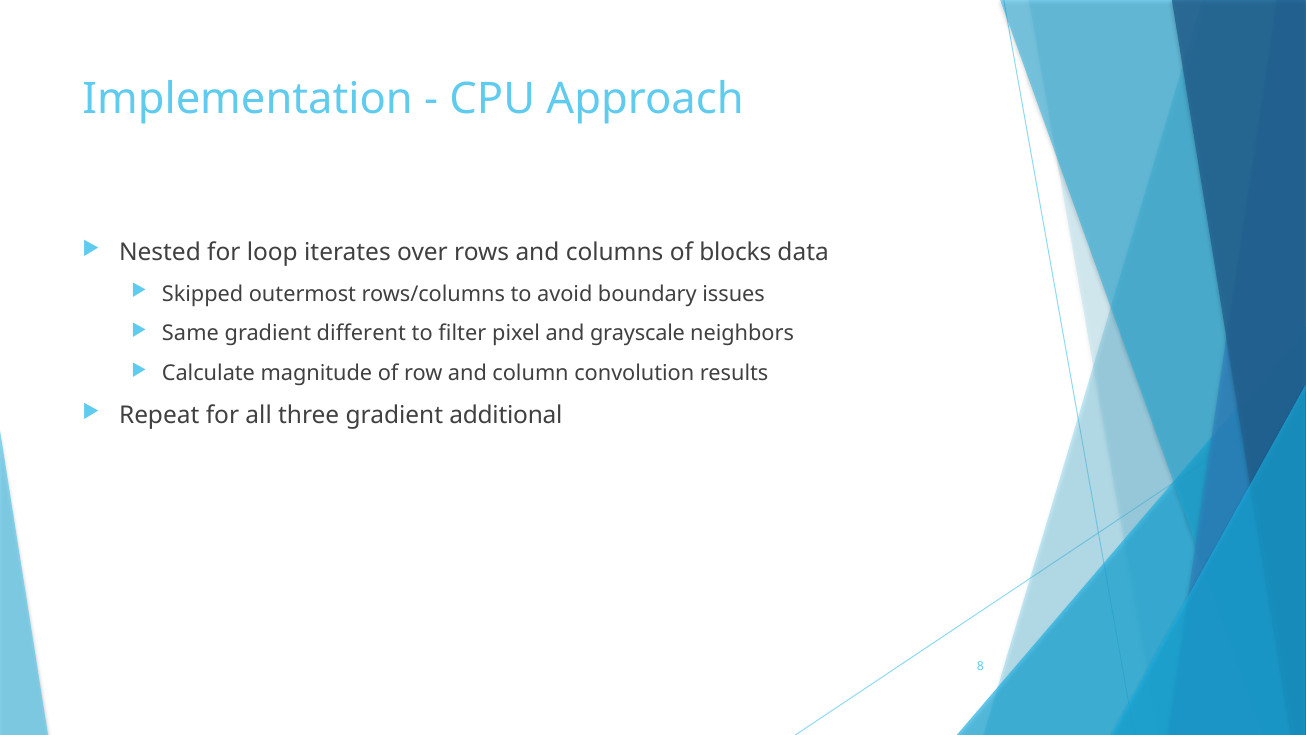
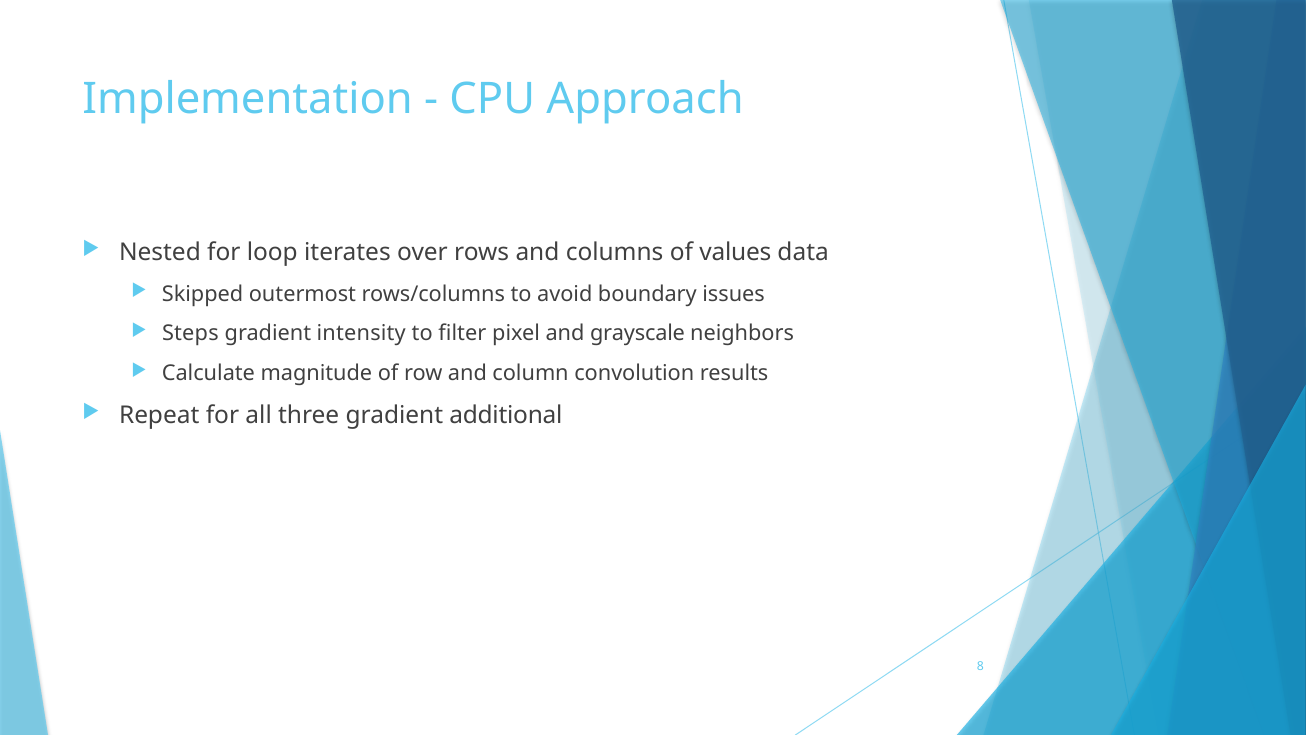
blocks: blocks -> values (735, 253)
Same: Same -> Steps (190, 334)
different: different -> intensity (361, 334)
